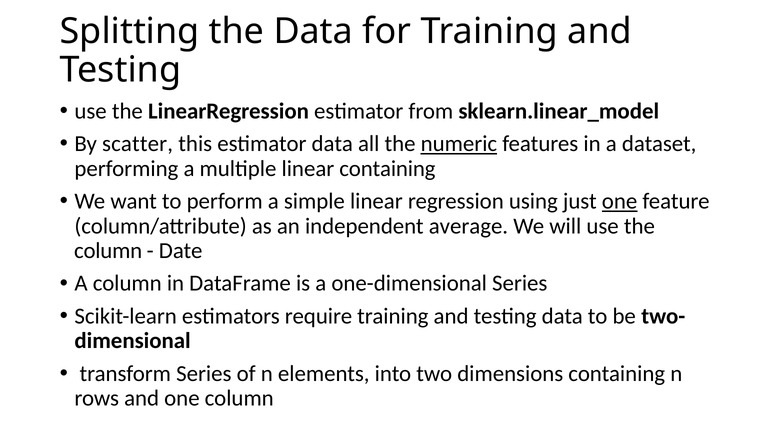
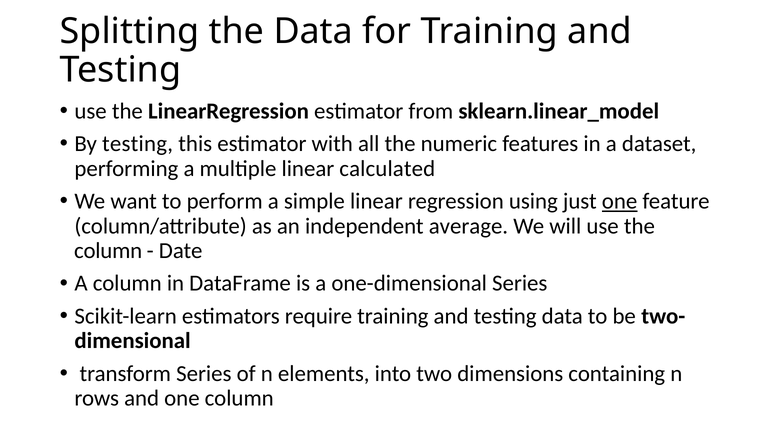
By scatter: scatter -> testing (138, 144)
estimator data: data -> with (332, 144)
numeric underline: present -> none (459, 144)
linear containing: containing -> calculated (387, 168)
